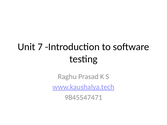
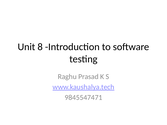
7: 7 -> 8 (40, 47)
